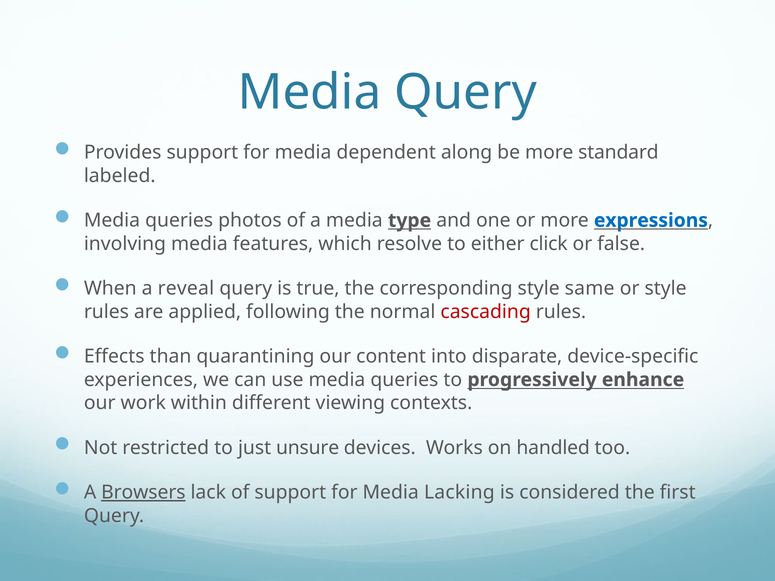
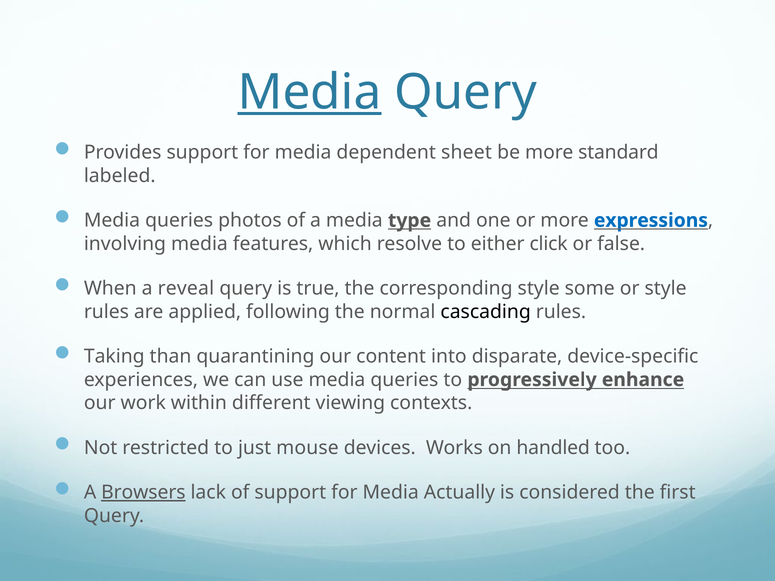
Media underline: none -> present (310, 92)
along: along -> sheet (466, 152)
same: same -> some (590, 289)
cascading colour: red -> black (486, 312)
Effects: Effects -> Taking (114, 357)
unsure: unsure -> mouse (307, 448)
Lacking: Lacking -> Actually (459, 493)
